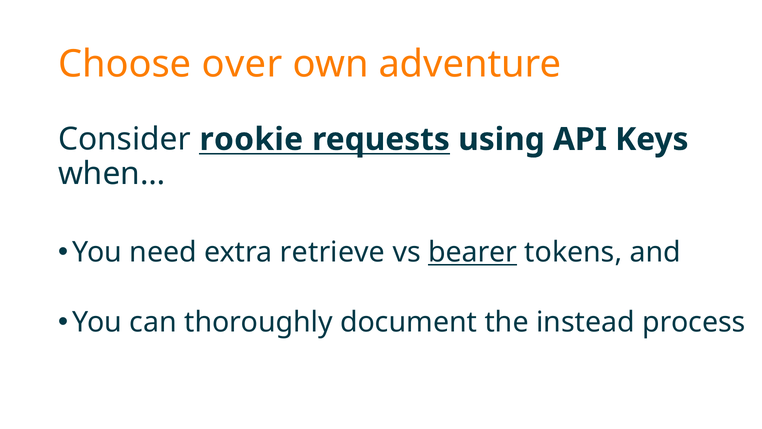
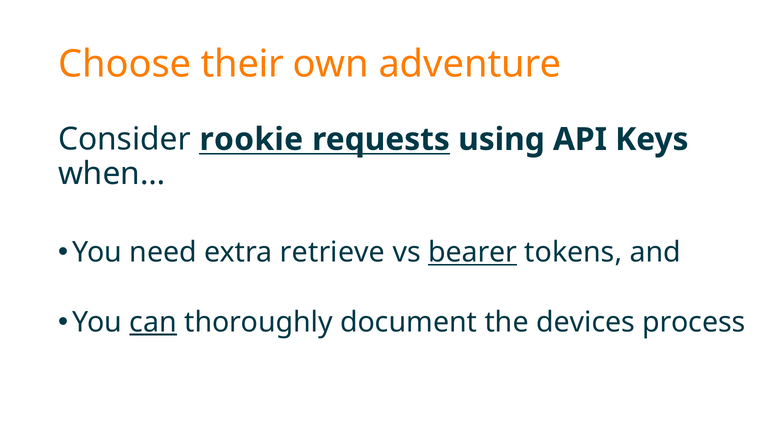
over: over -> their (242, 64)
can underline: none -> present (153, 322)
instead: instead -> devices (586, 322)
